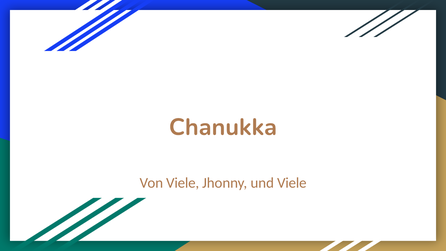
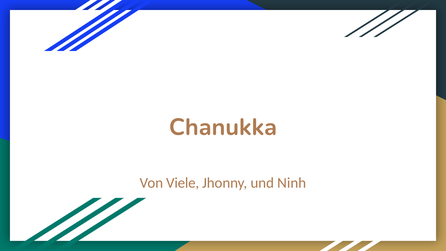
und Viele: Viele -> Ninh (292, 183)
